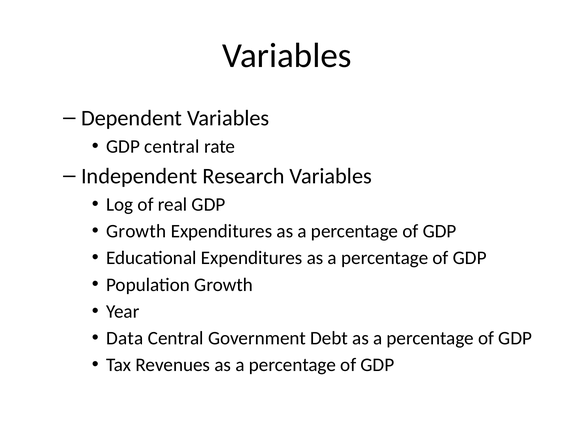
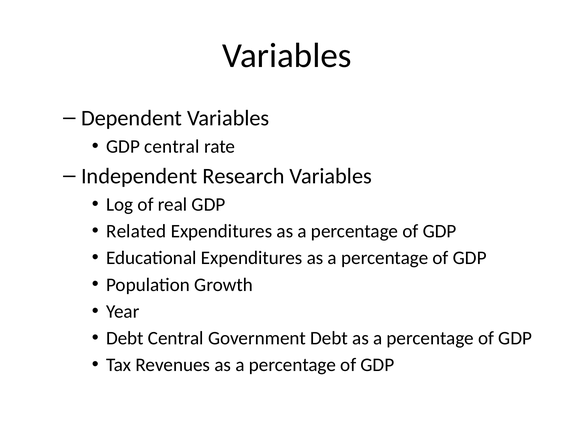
Growth: Growth -> Related (136, 231)
Data: Data -> Debt (125, 339)
